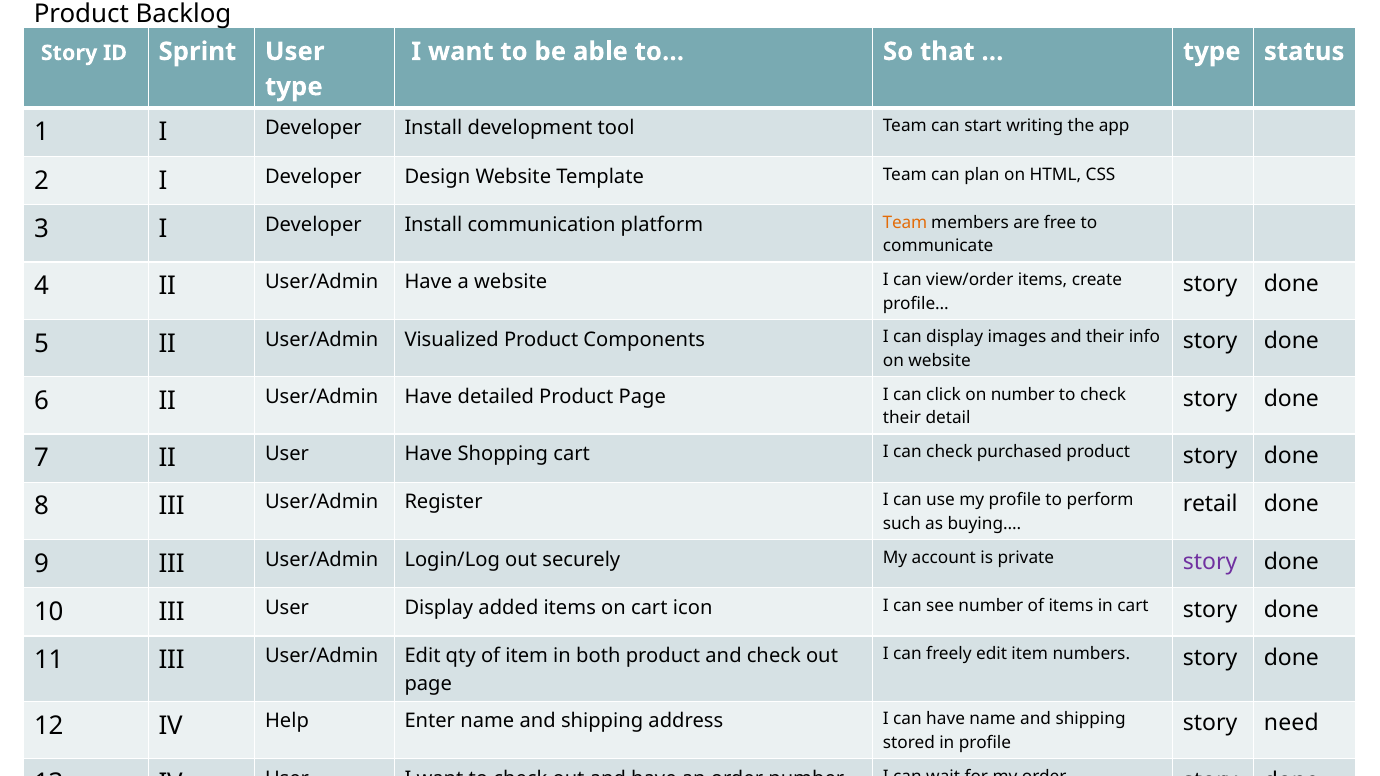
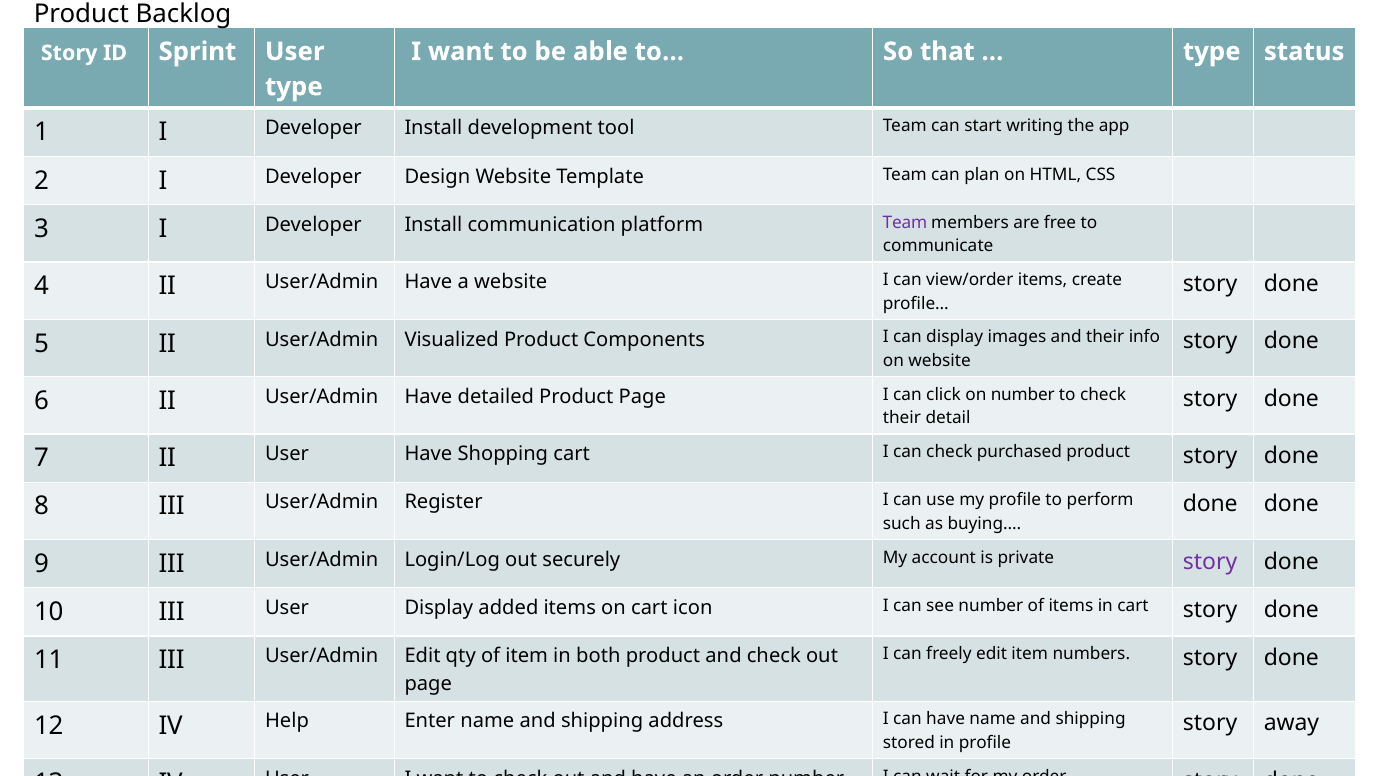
Team colour: orange -> purple (905, 223)
retail: retail -> done (1210, 504)
need: need -> away (1291, 724)
